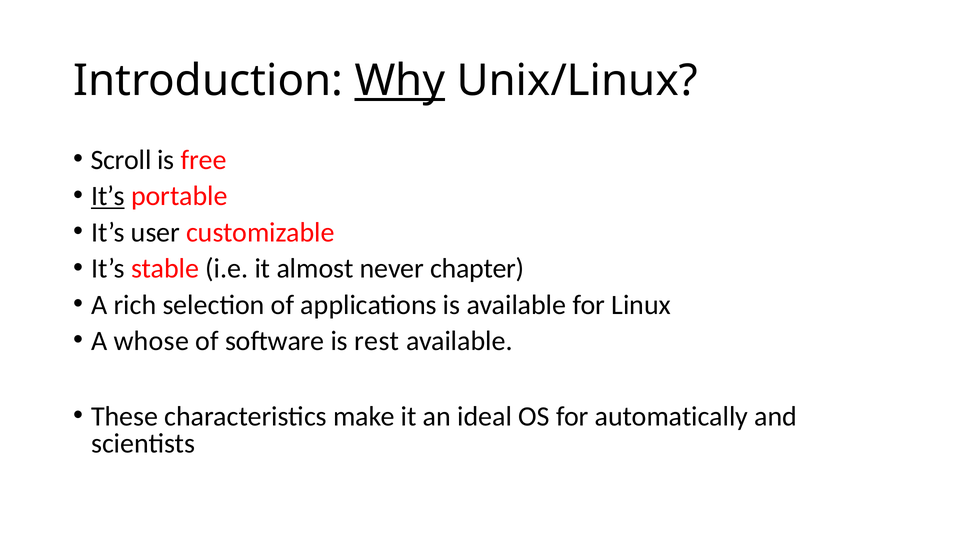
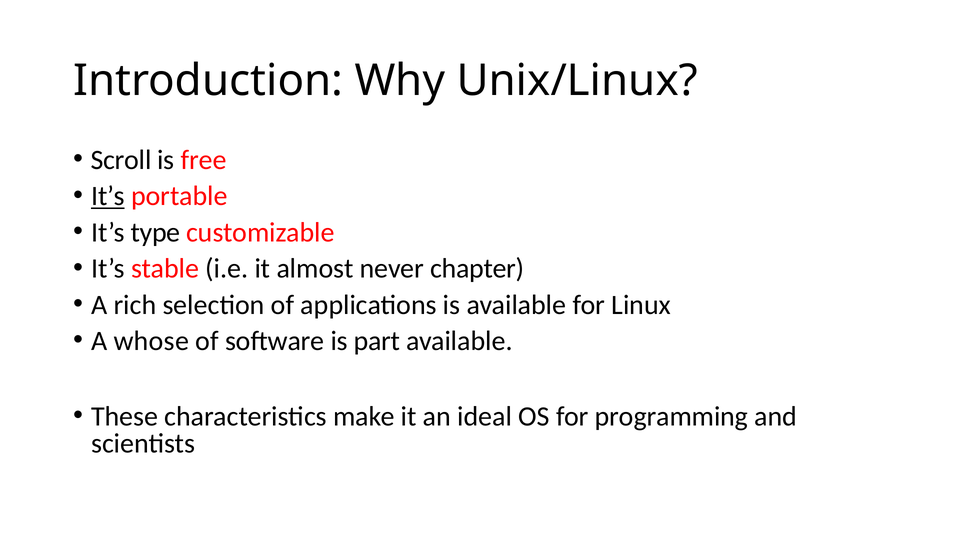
Why underline: present -> none (400, 81)
user: user -> type (156, 232)
rest: rest -> part (377, 341)
automatically: automatically -> programming (671, 416)
